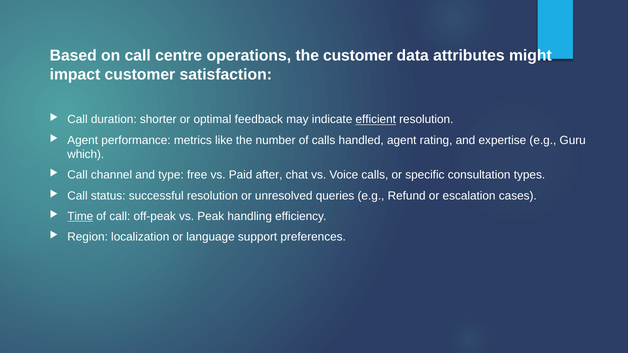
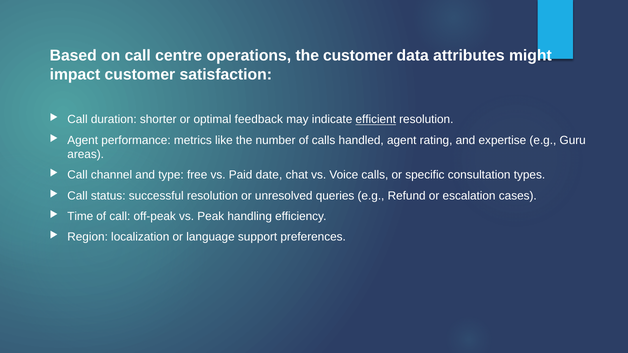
which: which -> areas (86, 154)
after: after -> date (269, 175)
Time underline: present -> none (80, 216)
